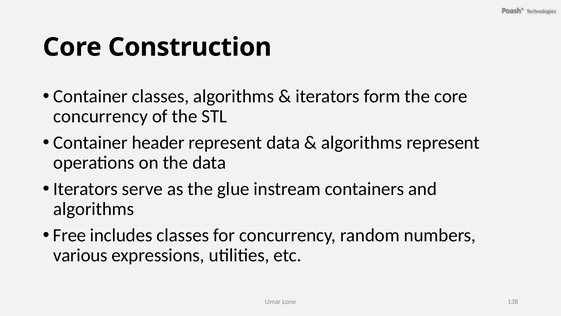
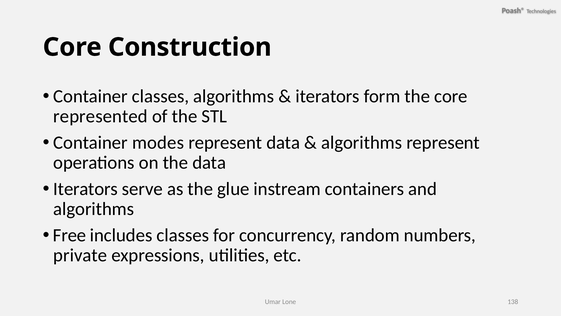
concurrency: concurrency -> represented (101, 116)
header: header -> modes (158, 142)
various: various -> private (80, 255)
